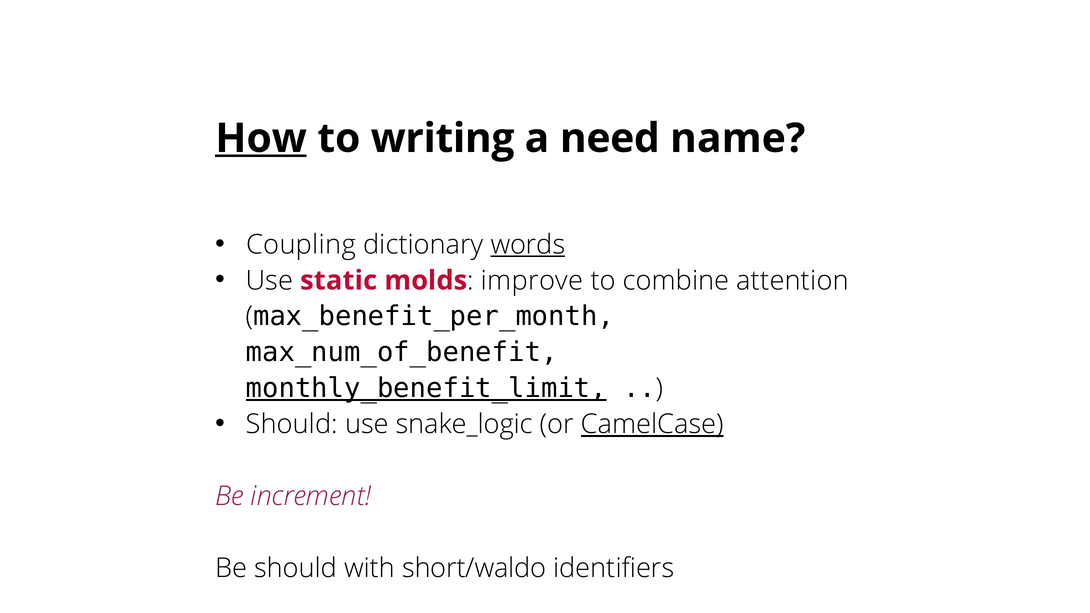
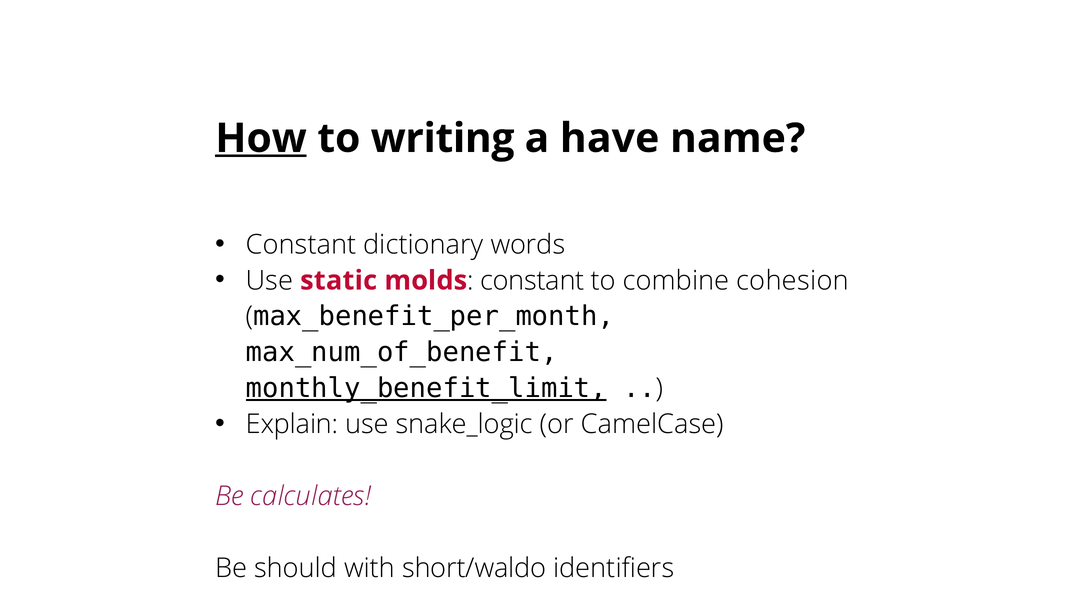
need: need -> have (610, 138)
Coupling: Coupling -> Constant (301, 245)
words underline: present -> none (528, 245)
molds improve: improve -> constant (532, 281)
attention: attention -> cohesion (793, 281)
Should: Should -> Explain (292, 424)
CamelCase underline: present -> none (652, 424)
increment: increment -> calculates (311, 496)
